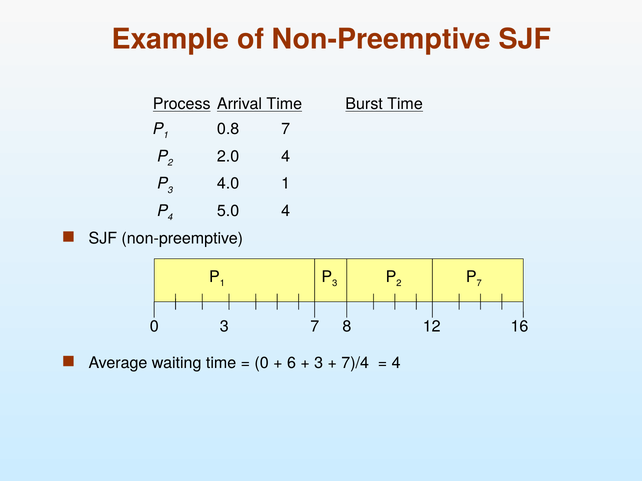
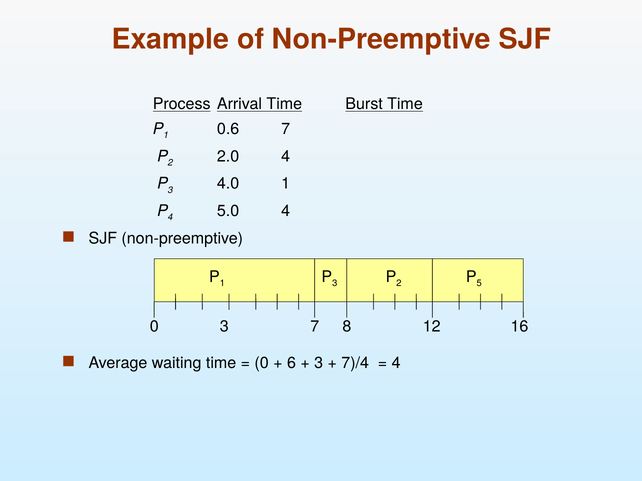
0.8: 0.8 -> 0.6 (228, 129)
7: 7 -> 5 (479, 283)
